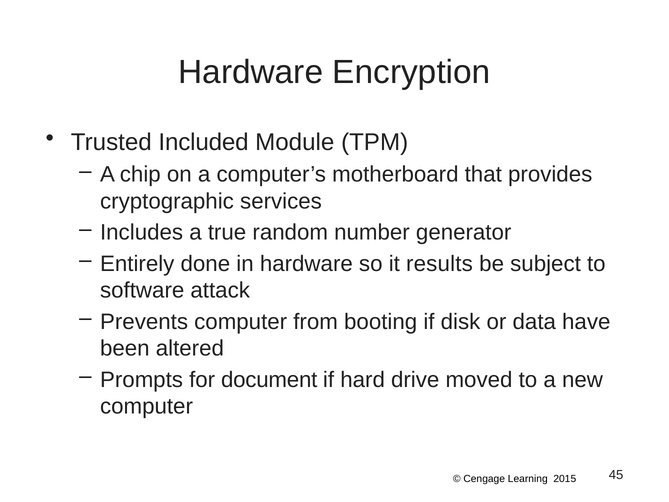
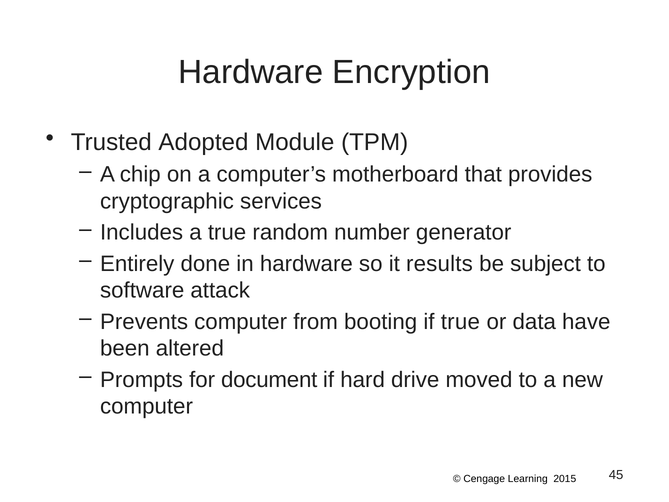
Included: Included -> Adopted (203, 142)
if disk: disk -> true (460, 322)
